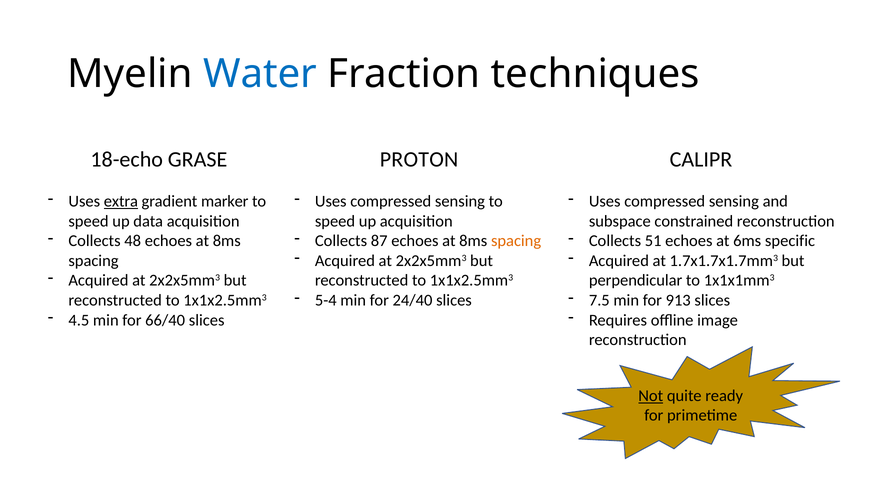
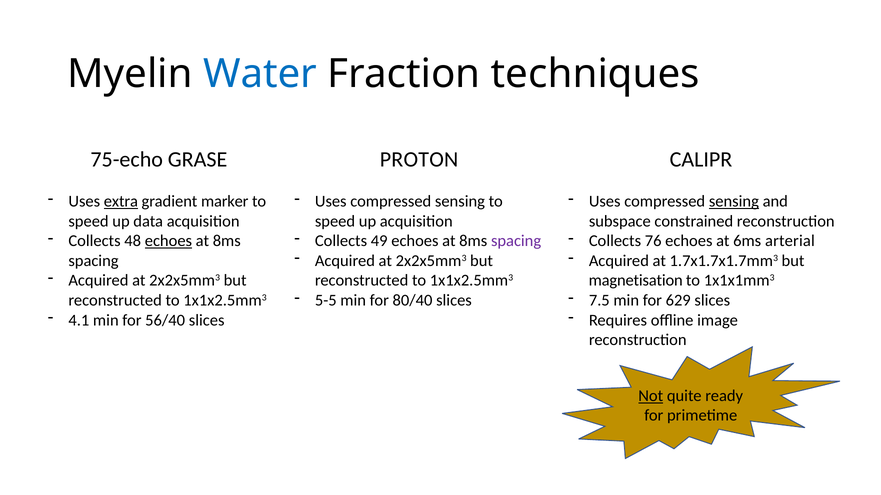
18-echo: 18-echo -> 75-echo (127, 160)
sensing underline: none -> present (734, 202)
echoes underline: none -> present (168, 241)
87: 87 -> 49 (379, 241)
spacing colour: orange -> purple (516, 241)
51: 51 -> 76 (653, 241)
specific: specific -> arterial (790, 241)
perpendicular: perpendicular -> magnetisation (636, 281)
5-4: 5-4 -> 5-5 (326, 301)
24/40: 24/40 -> 80/40 (412, 301)
913: 913 -> 629 (678, 301)
4.5: 4.5 -> 4.1 (79, 320)
66/40: 66/40 -> 56/40 (165, 320)
